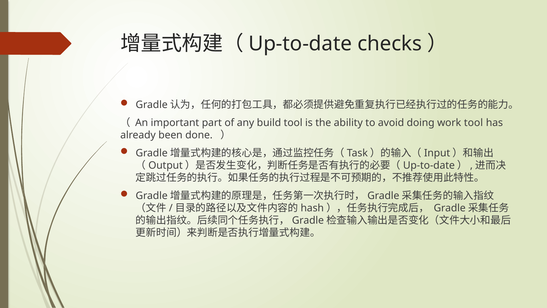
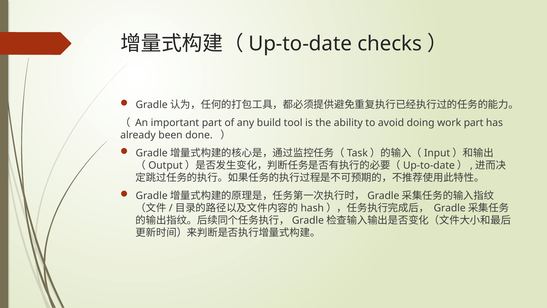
work tool: tool -> part (474, 123)
